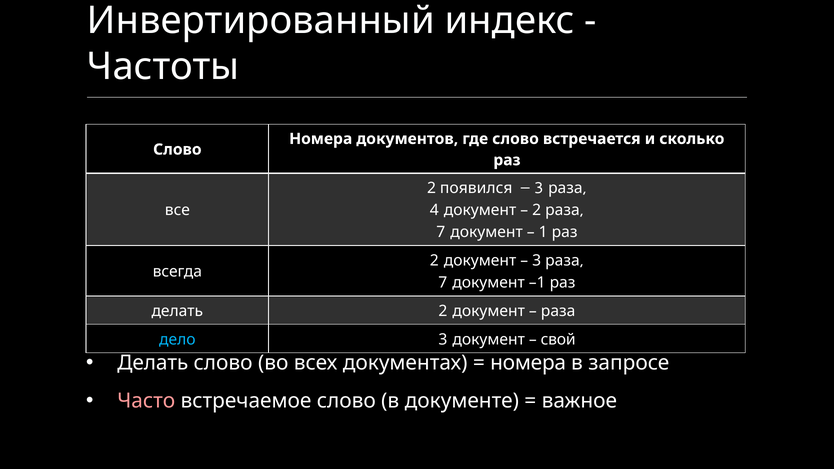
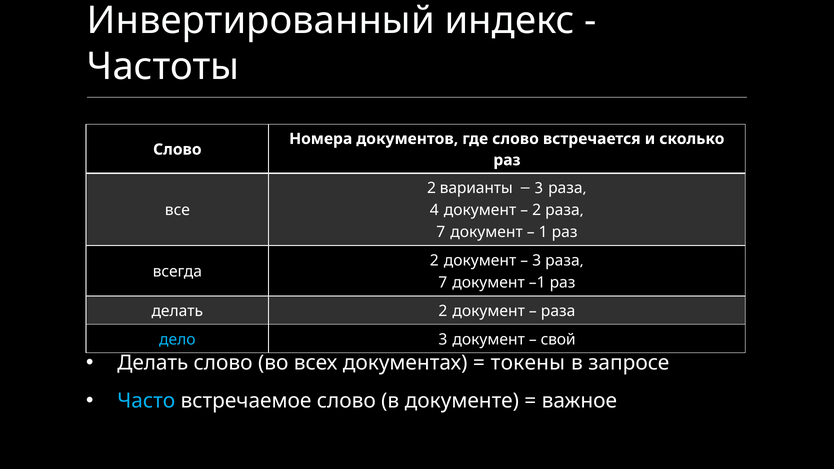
появился: появился -> варианты (476, 188)
номера: номера -> токены (528, 363)
Часто colour: pink -> light blue (146, 401)
